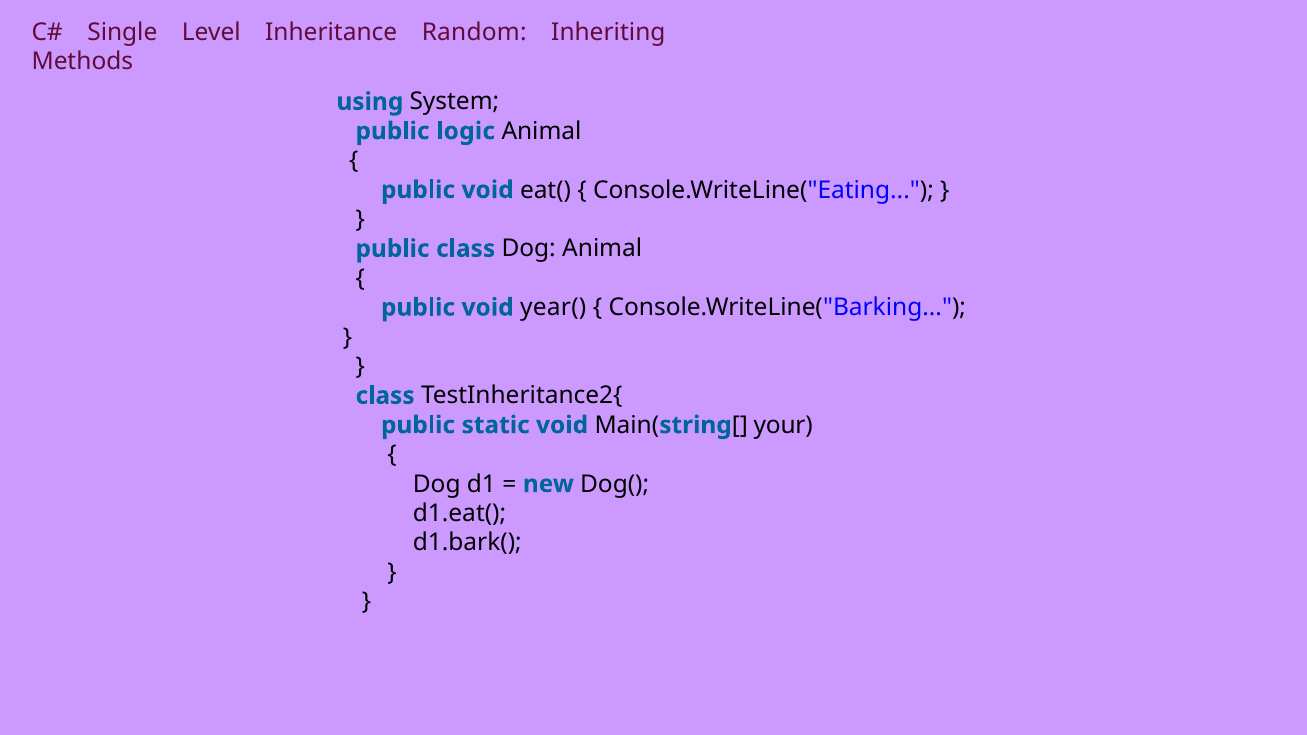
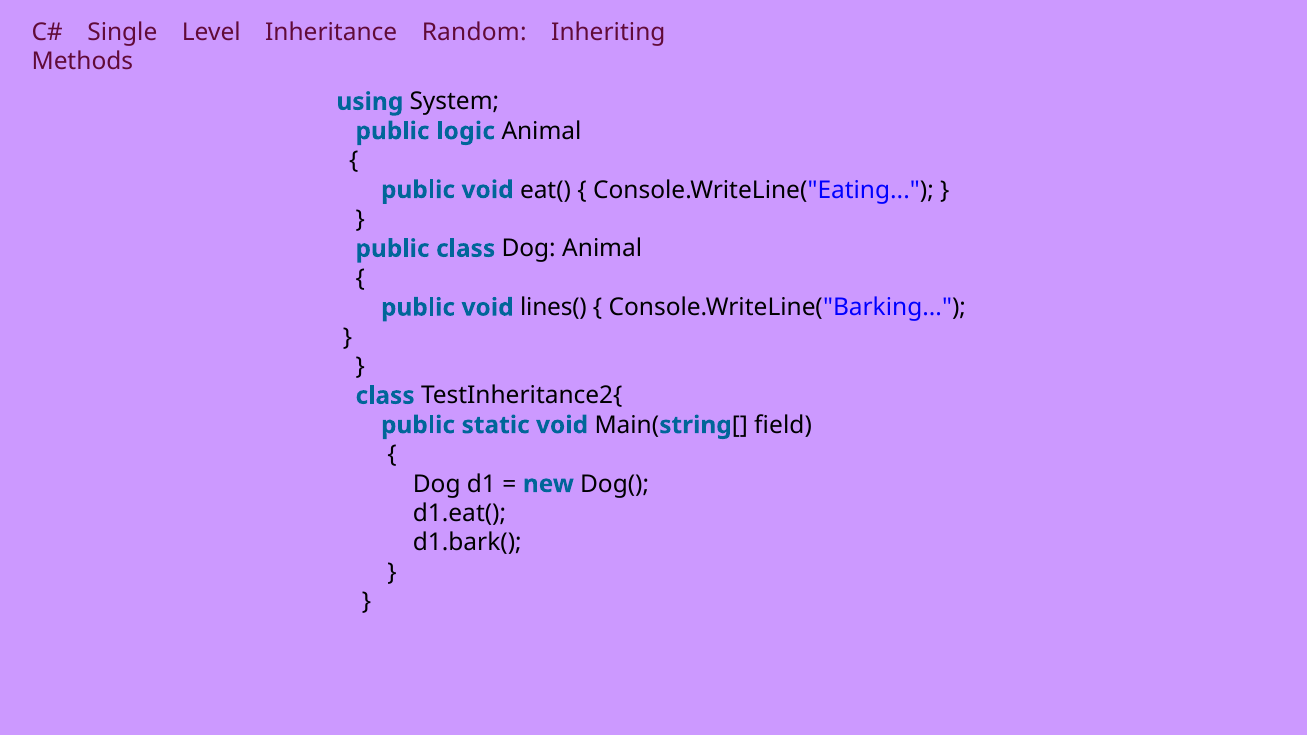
year(: year( -> lines( (553, 308)
your: your -> field (783, 425)
